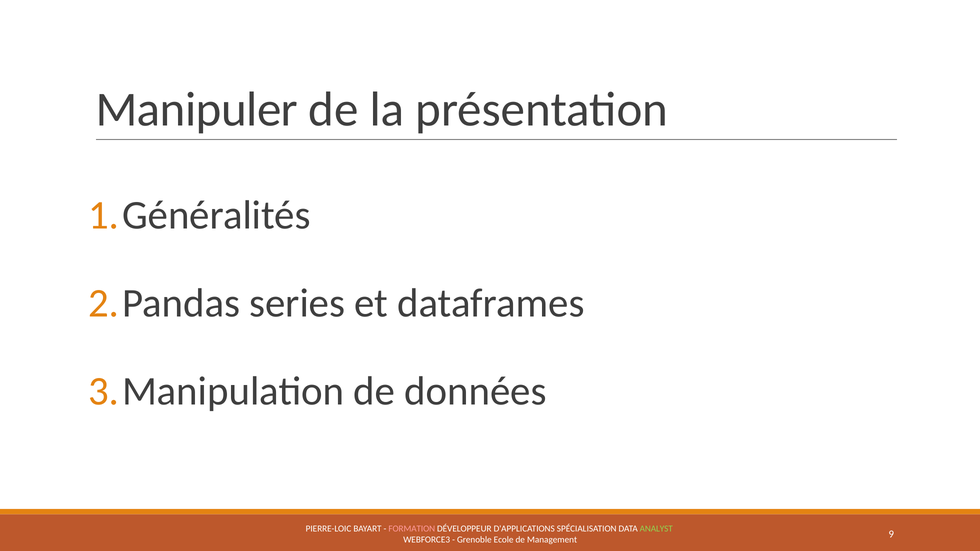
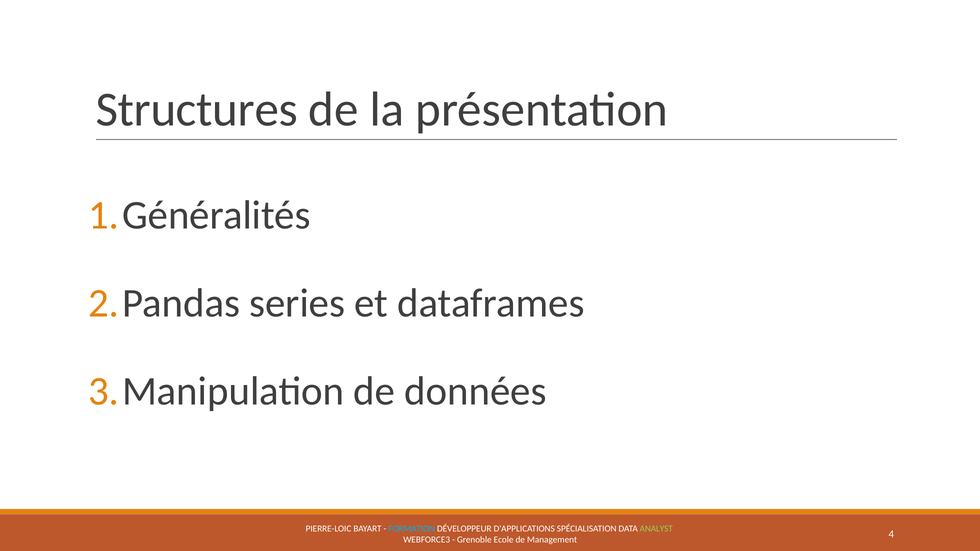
Manipuler: Manipuler -> Structures (197, 110)
FORMATION colour: pink -> light blue (412, 529)
9: 9 -> 4 (891, 535)
